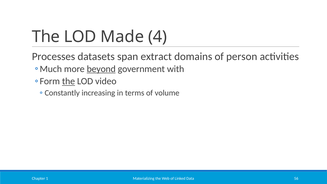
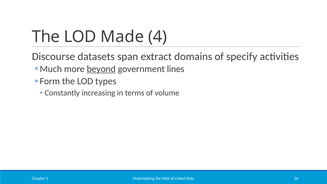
Processes: Processes -> Discourse (53, 57)
person: person -> specify (242, 57)
with: with -> lines (176, 69)
the underline: present -> none (69, 81)
video: video -> types (106, 81)
